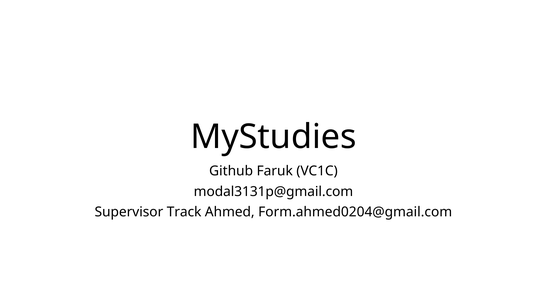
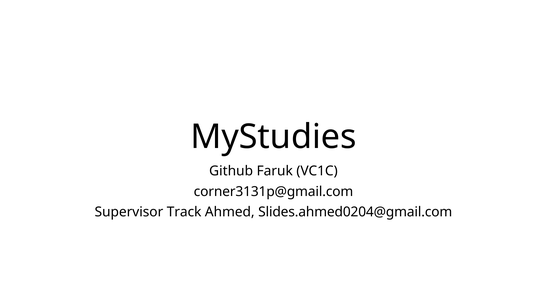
modal3131p@gmail.com: modal3131p@gmail.com -> corner3131p@gmail.com (274, 191)
Form.ahmed0204@gmail.com: Form.ahmed0204@gmail.com -> Slides.ahmed0204@gmail.com (355, 212)
